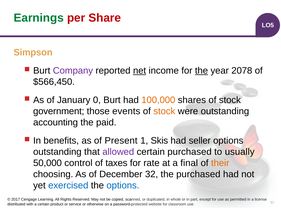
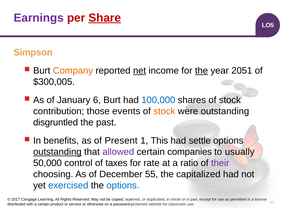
Earnings colour: green -> purple (39, 18)
Share underline: none -> present (105, 18)
Company colour: purple -> orange (73, 71)
2078: 2078 -> 2051 (242, 71)
$566,450: $566,450 -> $300,005 (54, 82)
0: 0 -> 6 (97, 100)
100,000 colour: orange -> blue (158, 100)
government: government -> contribution (59, 112)
accounting: accounting -> disgruntled (56, 123)
paid: paid -> past (106, 123)
Skis: Skis -> This (159, 141)
seller: seller -> settle (200, 141)
outstanding underline: none -> present (57, 152)
certain purchased: purchased -> companies (190, 152)
final: final -> ratio (189, 164)
their colour: orange -> purple (220, 164)
32: 32 -> 55 (152, 175)
the purchased: purchased -> capitalized (198, 175)
